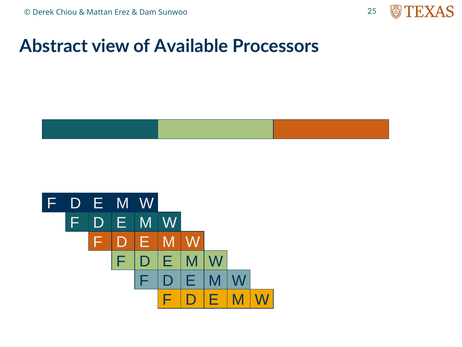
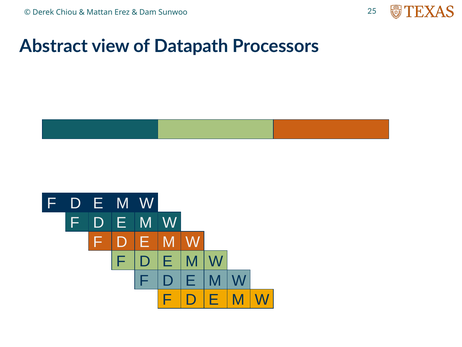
Available: Available -> Datapath (191, 46)
